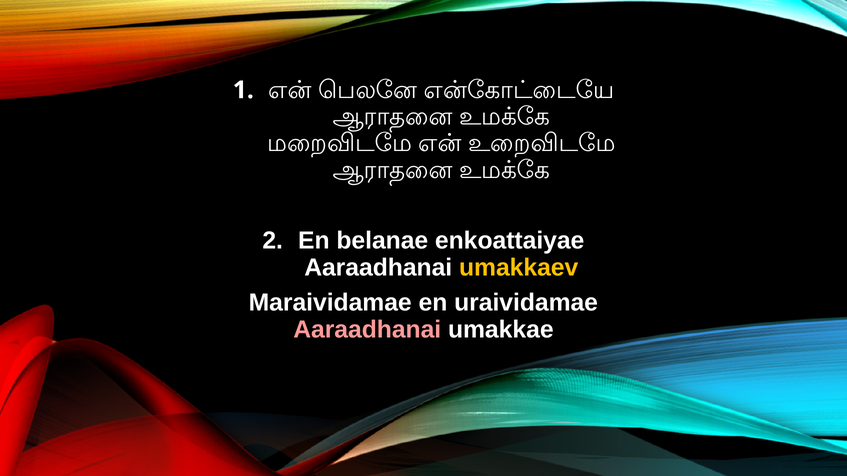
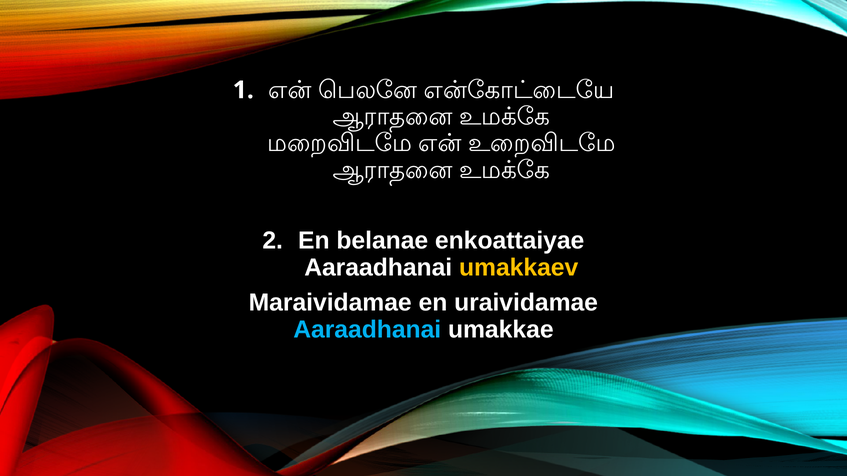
Aaraadhanai colour: pink -> light blue (367, 330)
